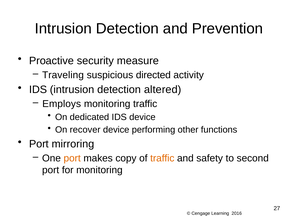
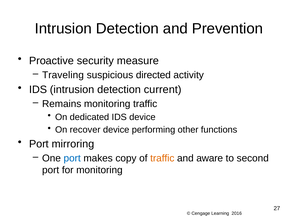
altered: altered -> current (163, 90)
Employs: Employs -> Remains (62, 104)
port colour: orange -> blue (72, 159)
safety: safety -> aware (210, 159)
